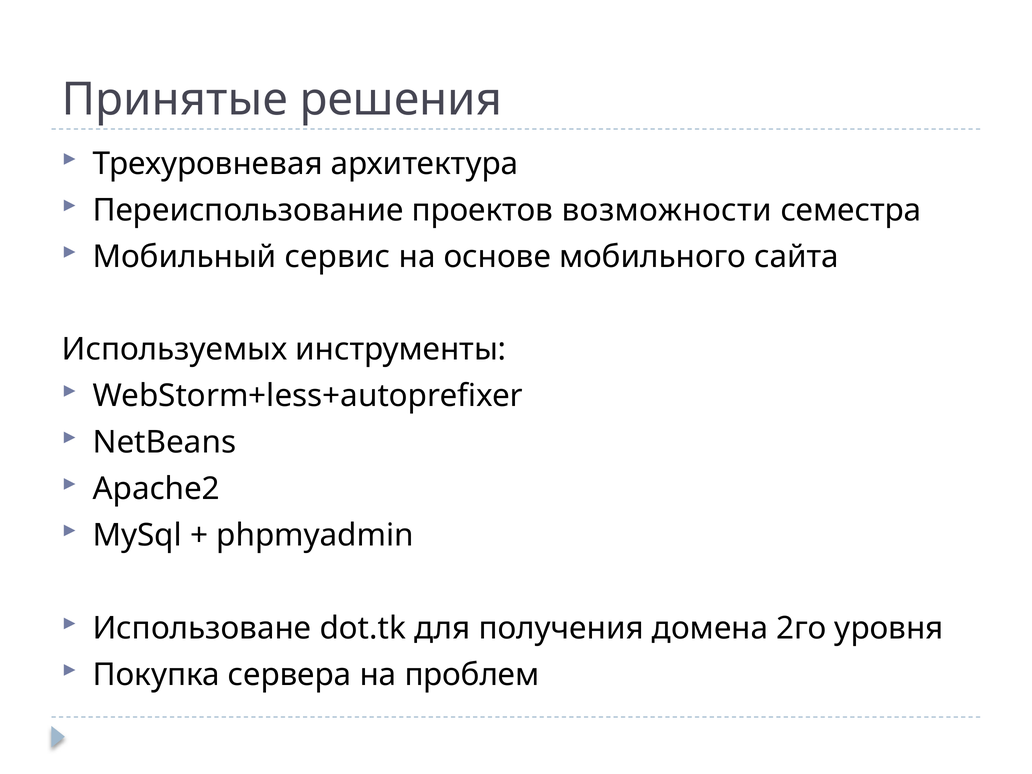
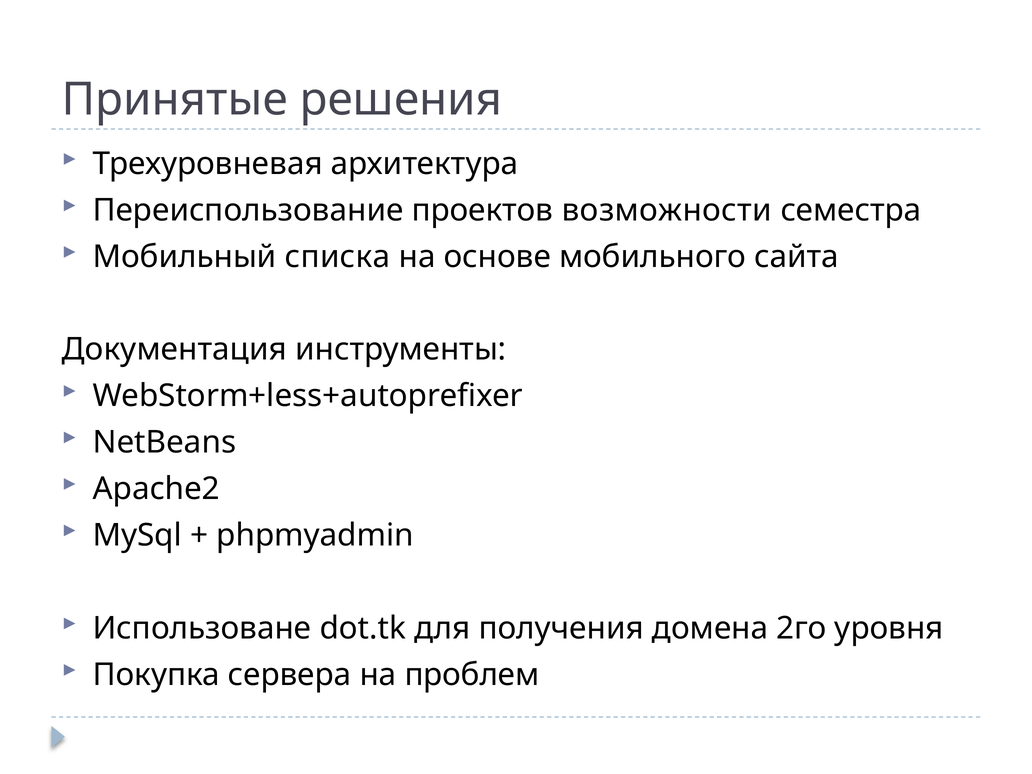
сервис: сервис -> списка (338, 257)
Используемых: Используемых -> Документация (174, 350)
